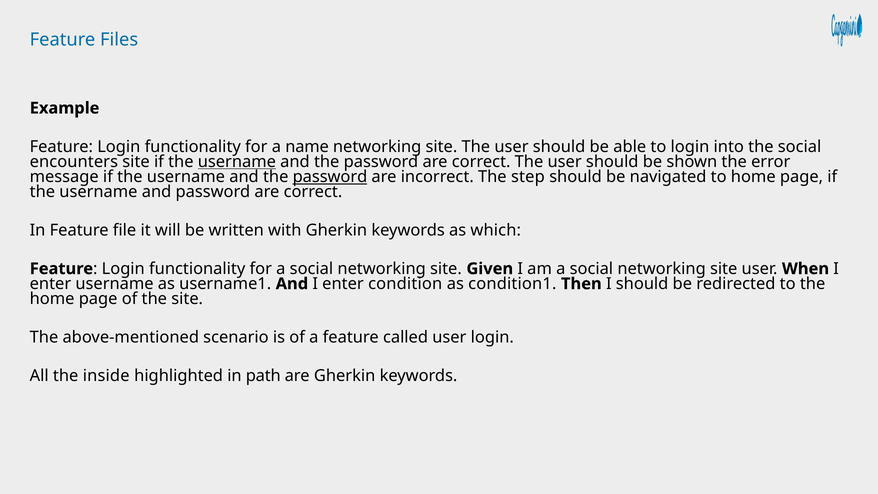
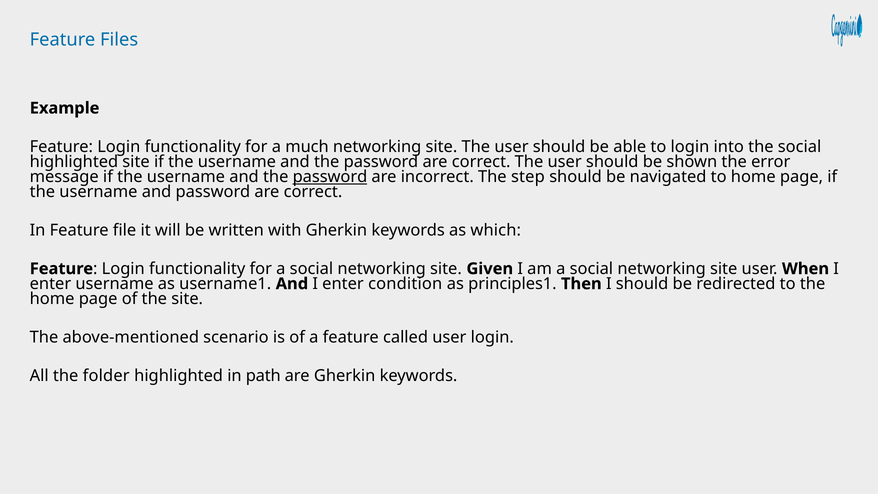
name: name -> much (307, 147)
encounters: encounters -> highlighted (74, 162)
username underline: present -> none (237, 162)
condition1: condition1 -> principles1 (512, 284)
inside: inside -> folder (106, 376)
